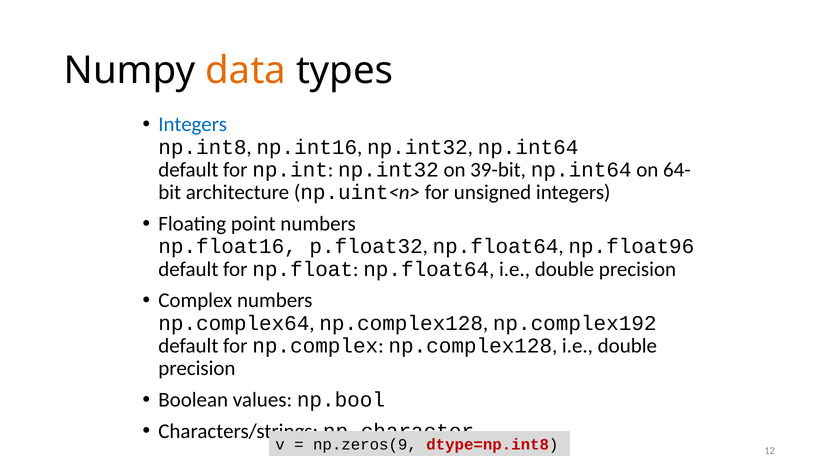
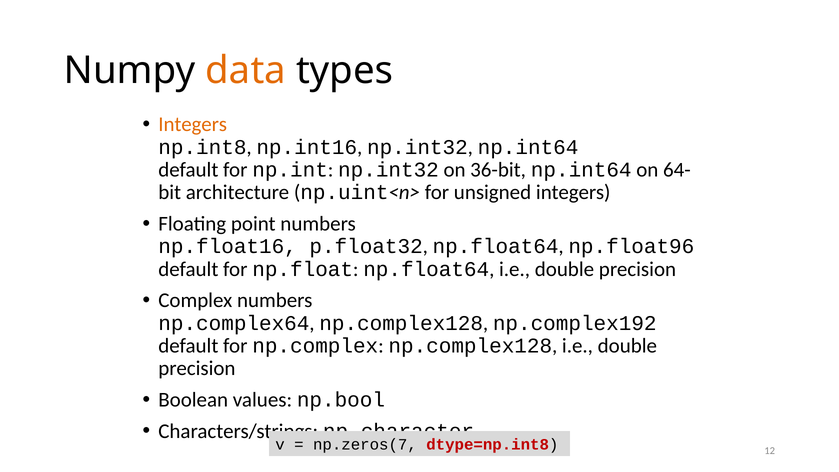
Integers colour: blue -> orange (193, 124)
39-bit: 39-bit -> 36-bit (498, 170)
np.zeros(9: np.zeros(9 -> np.zeros(7 (365, 445)
